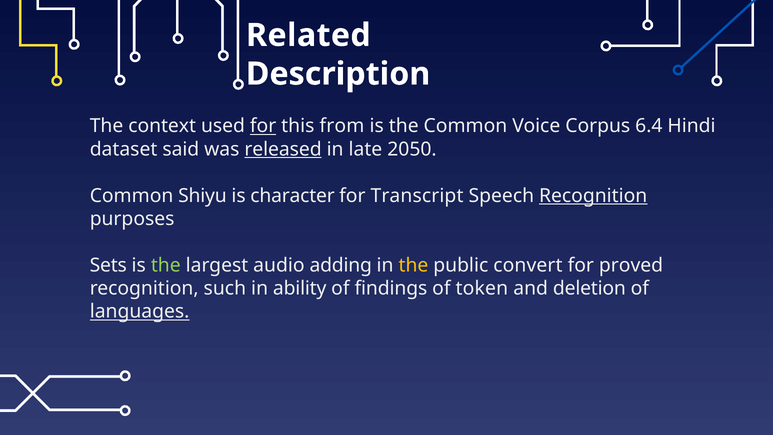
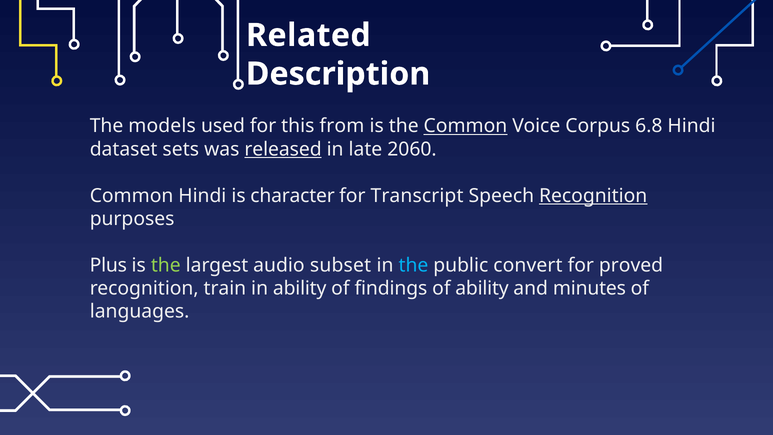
context: context -> models (162, 126)
for underline: present -> none (263, 126)
Common underline: none -> present (465, 126)
6.4: 6.4 -> 6.8 (649, 126)
said: said -> sets (181, 149)
2050: 2050 -> 2060 (412, 149)
Common Shiyu: Shiyu -> Hindi (202, 196)
Sets: Sets -> Plus (108, 265)
adding: adding -> subset (341, 265)
the colour: yellow -> light blue (413, 265)
such: such -> train (225, 288)
of token: token -> ability (482, 288)
deletion: deletion -> minutes (589, 288)
languages underline: present -> none (140, 311)
